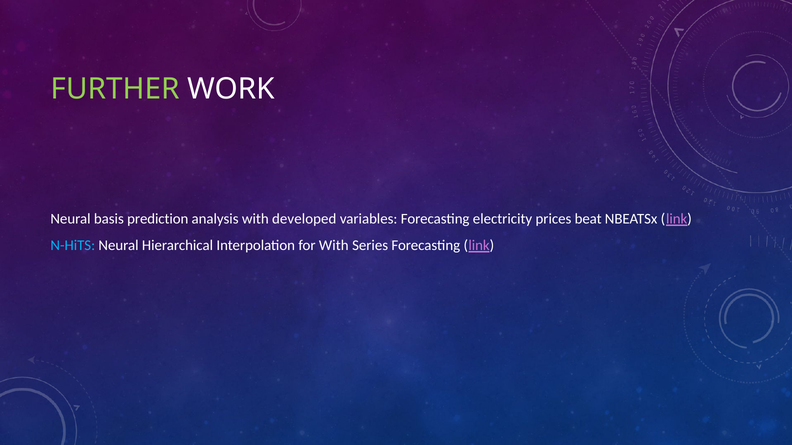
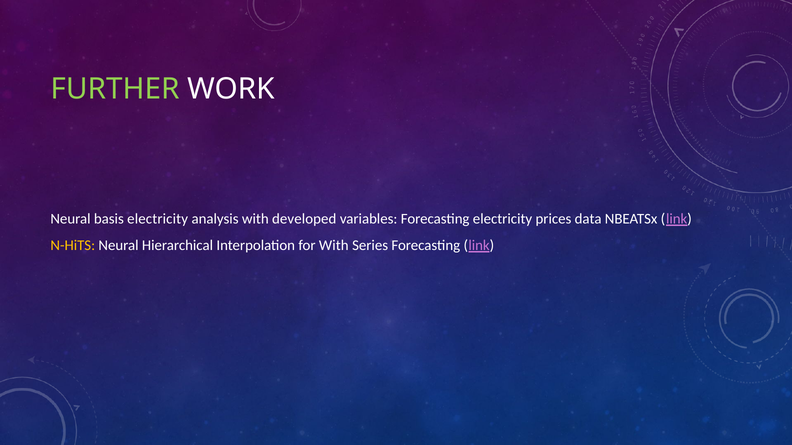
basis prediction: prediction -> electricity (158, 219)
beat: beat -> data (588, 219)
N-HiTS colour: light blue -> yellow (73, 246)
